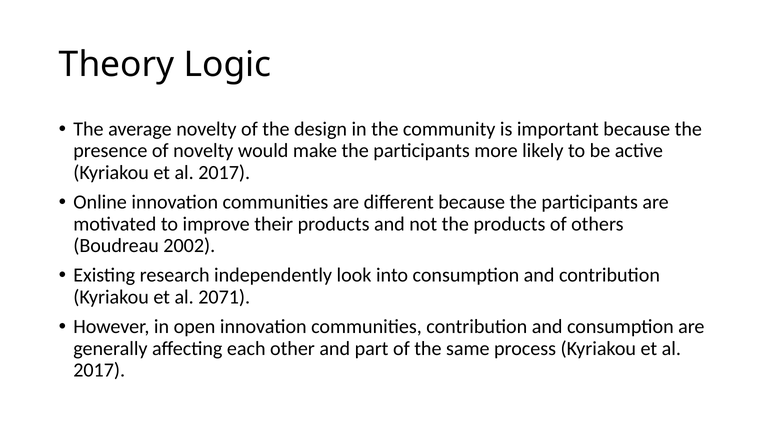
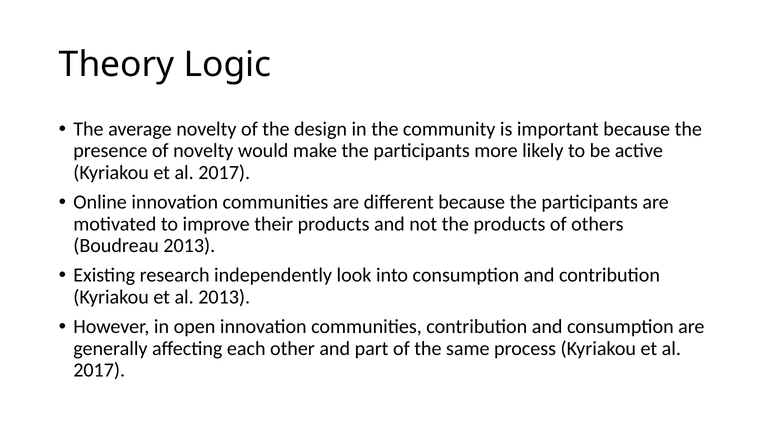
Boudreau 2002: 2002 -> 2013 (189, 246)
al 2071: 2071 -> 2013 (224, 297)
